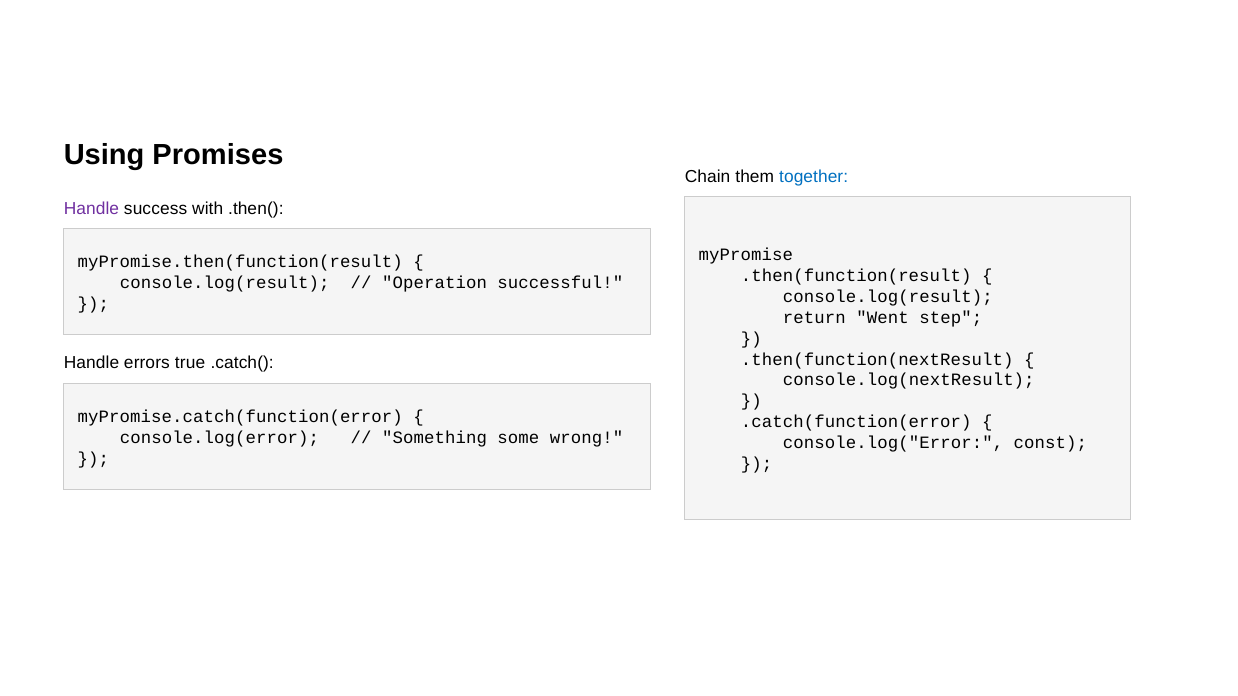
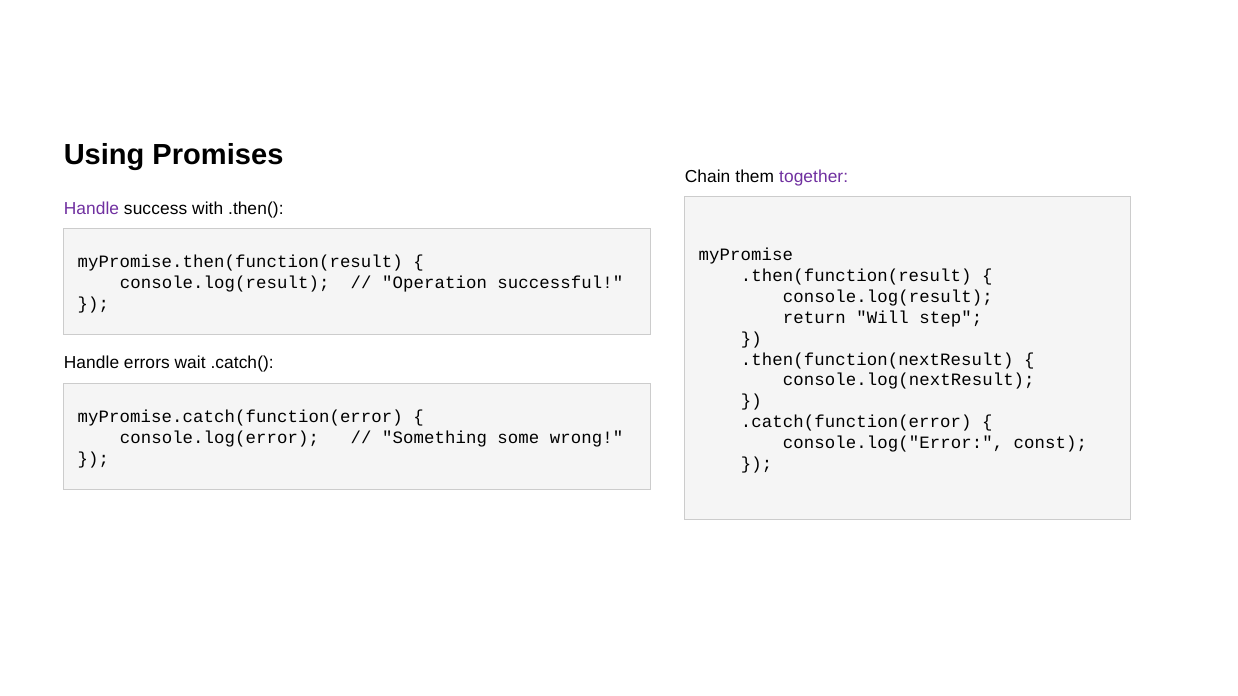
together colour: blue -> purple (814, 177)
Went: Went -> Will (883, 318)
true: true -> wait (190, 363)
